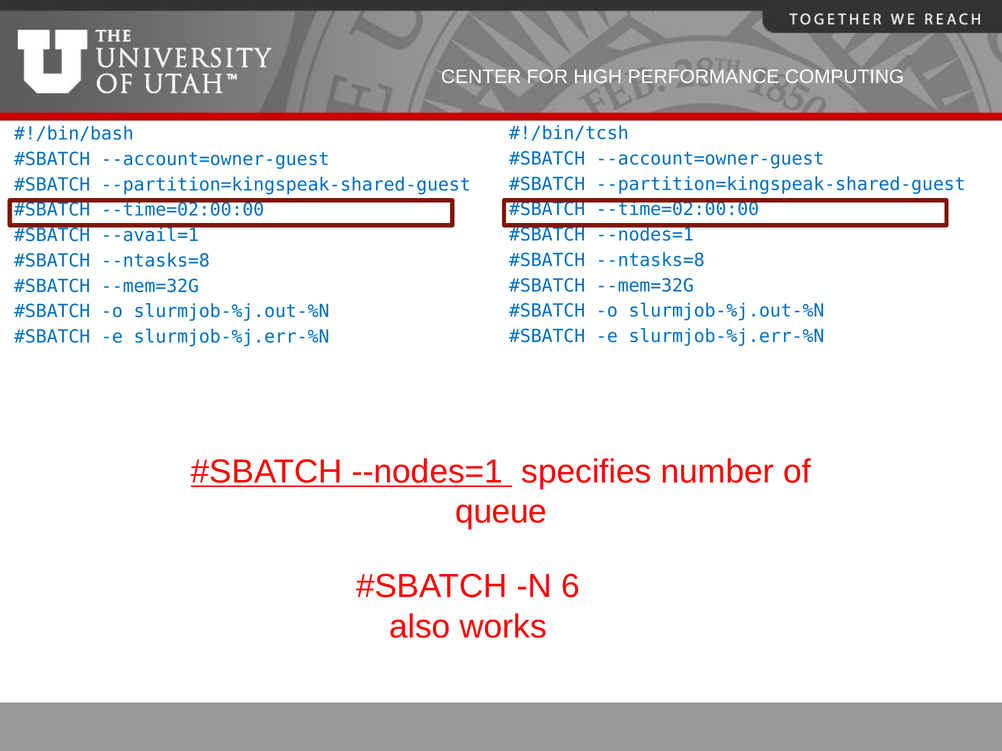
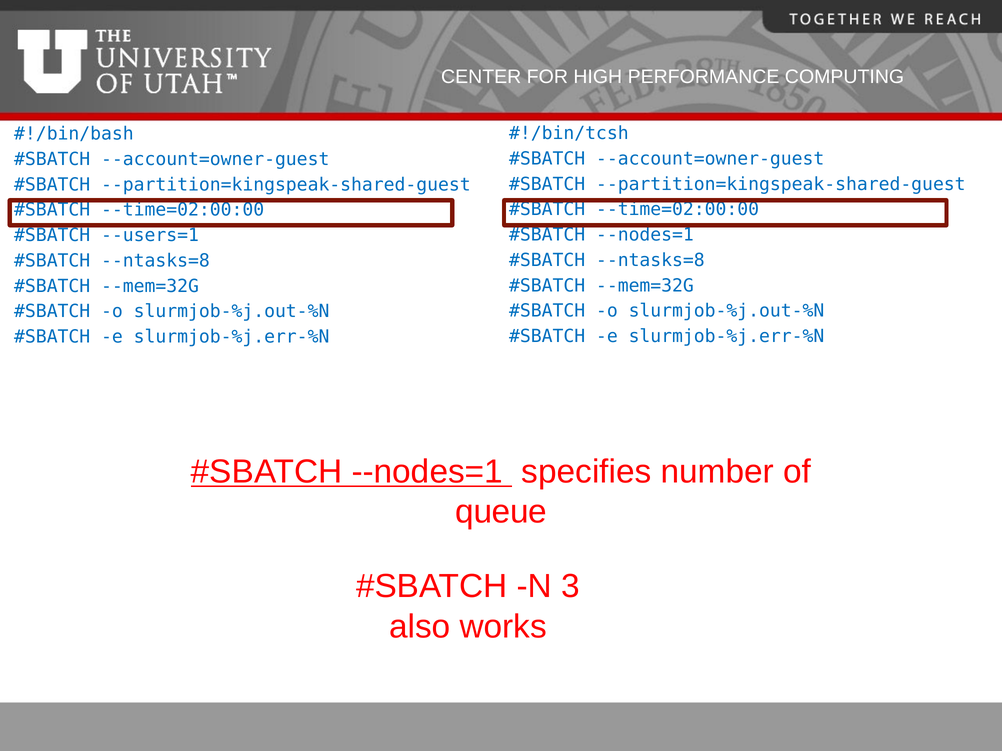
--avail=1: --avail=1 -> --users=1 (150, 235)
6: 6 -> 3 (571, 587)
